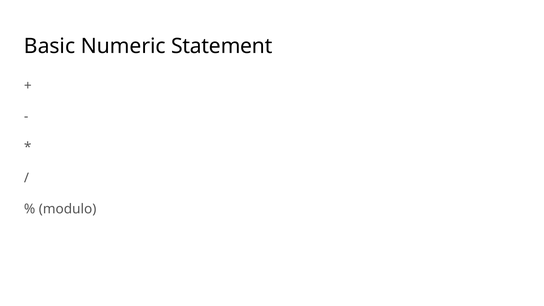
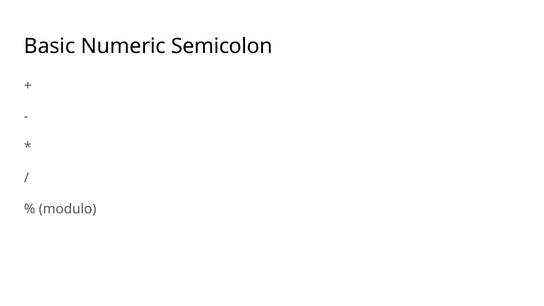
Statement: Statement -> Semicolon (222, 46)
